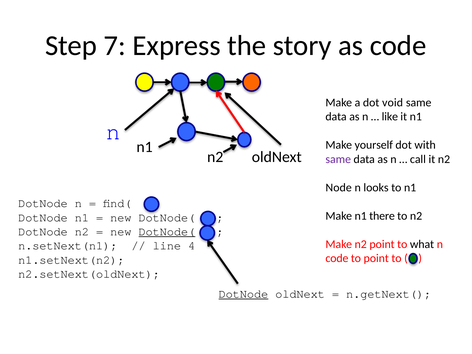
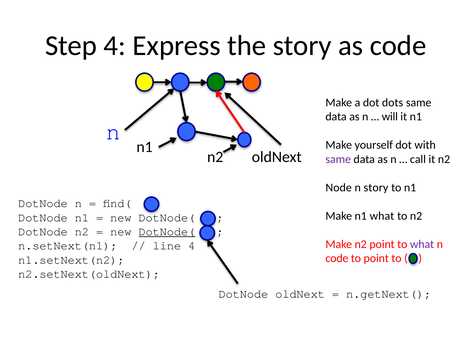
Step 7: 7 -> 4 (115, 46)
void: void -> dots (393, 103)
like: like -> will (390, 117)
n looks: looks -> story (376, 188)
n1 there: there -> what (382, 216)
what colour: black -> purple (422, 244)
DotNode underline: present -> none (243, 294)
